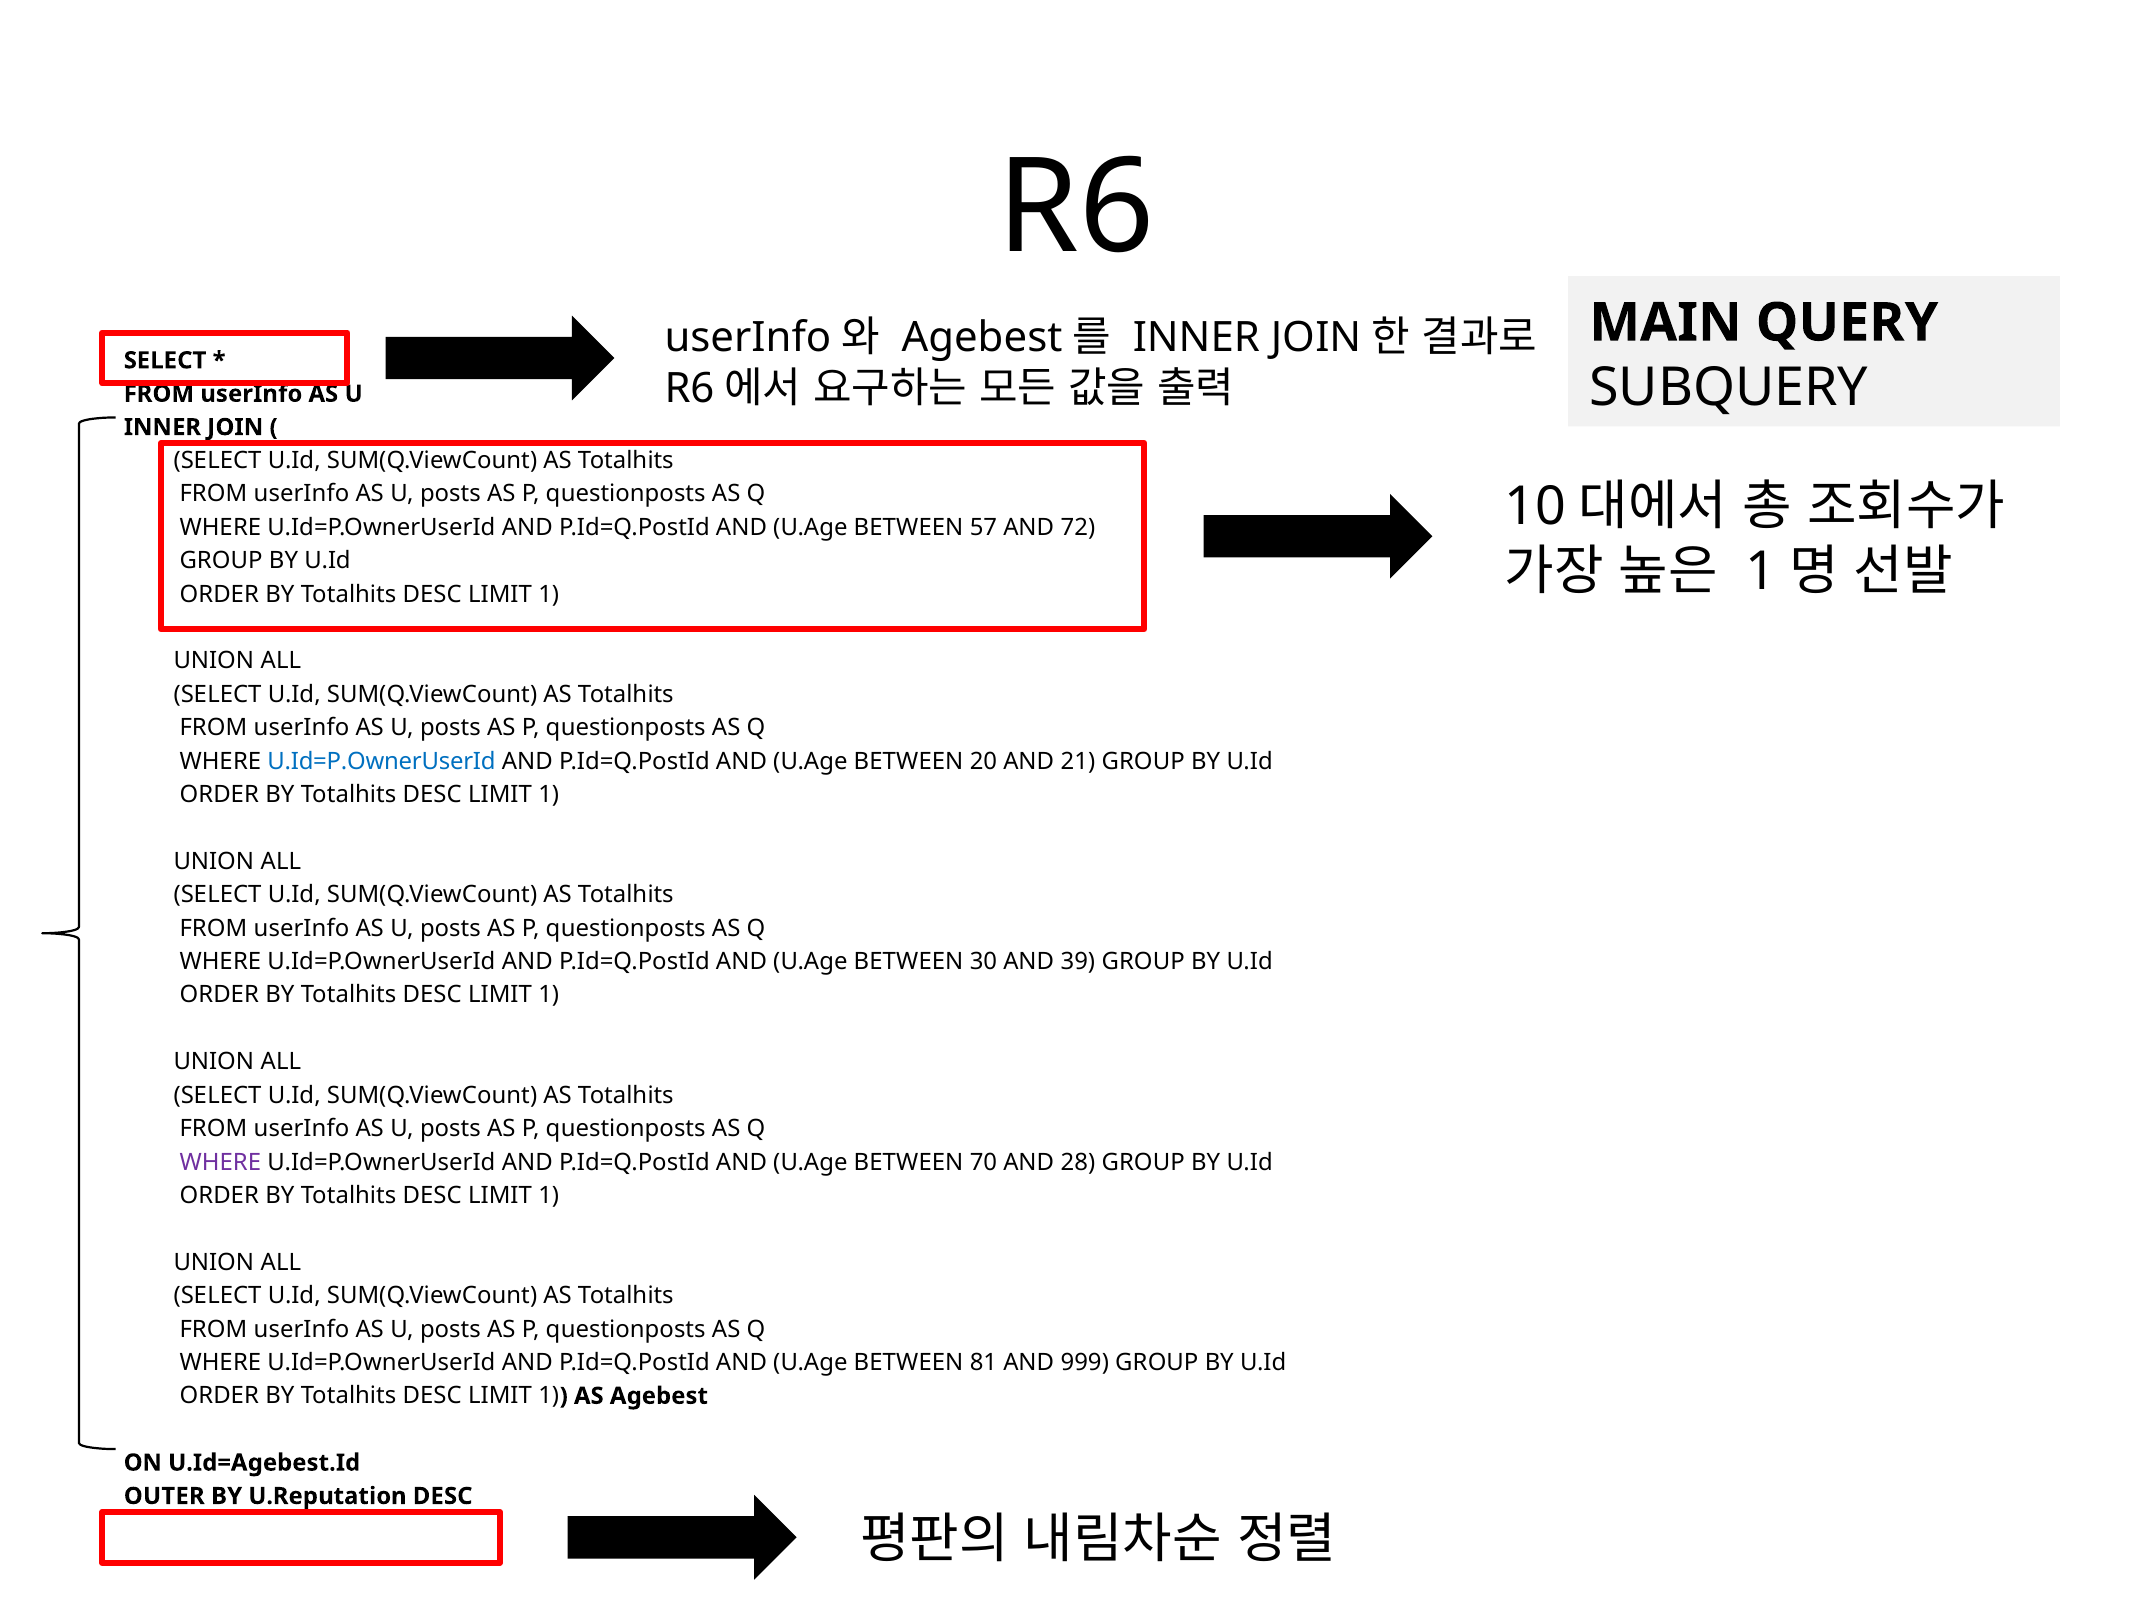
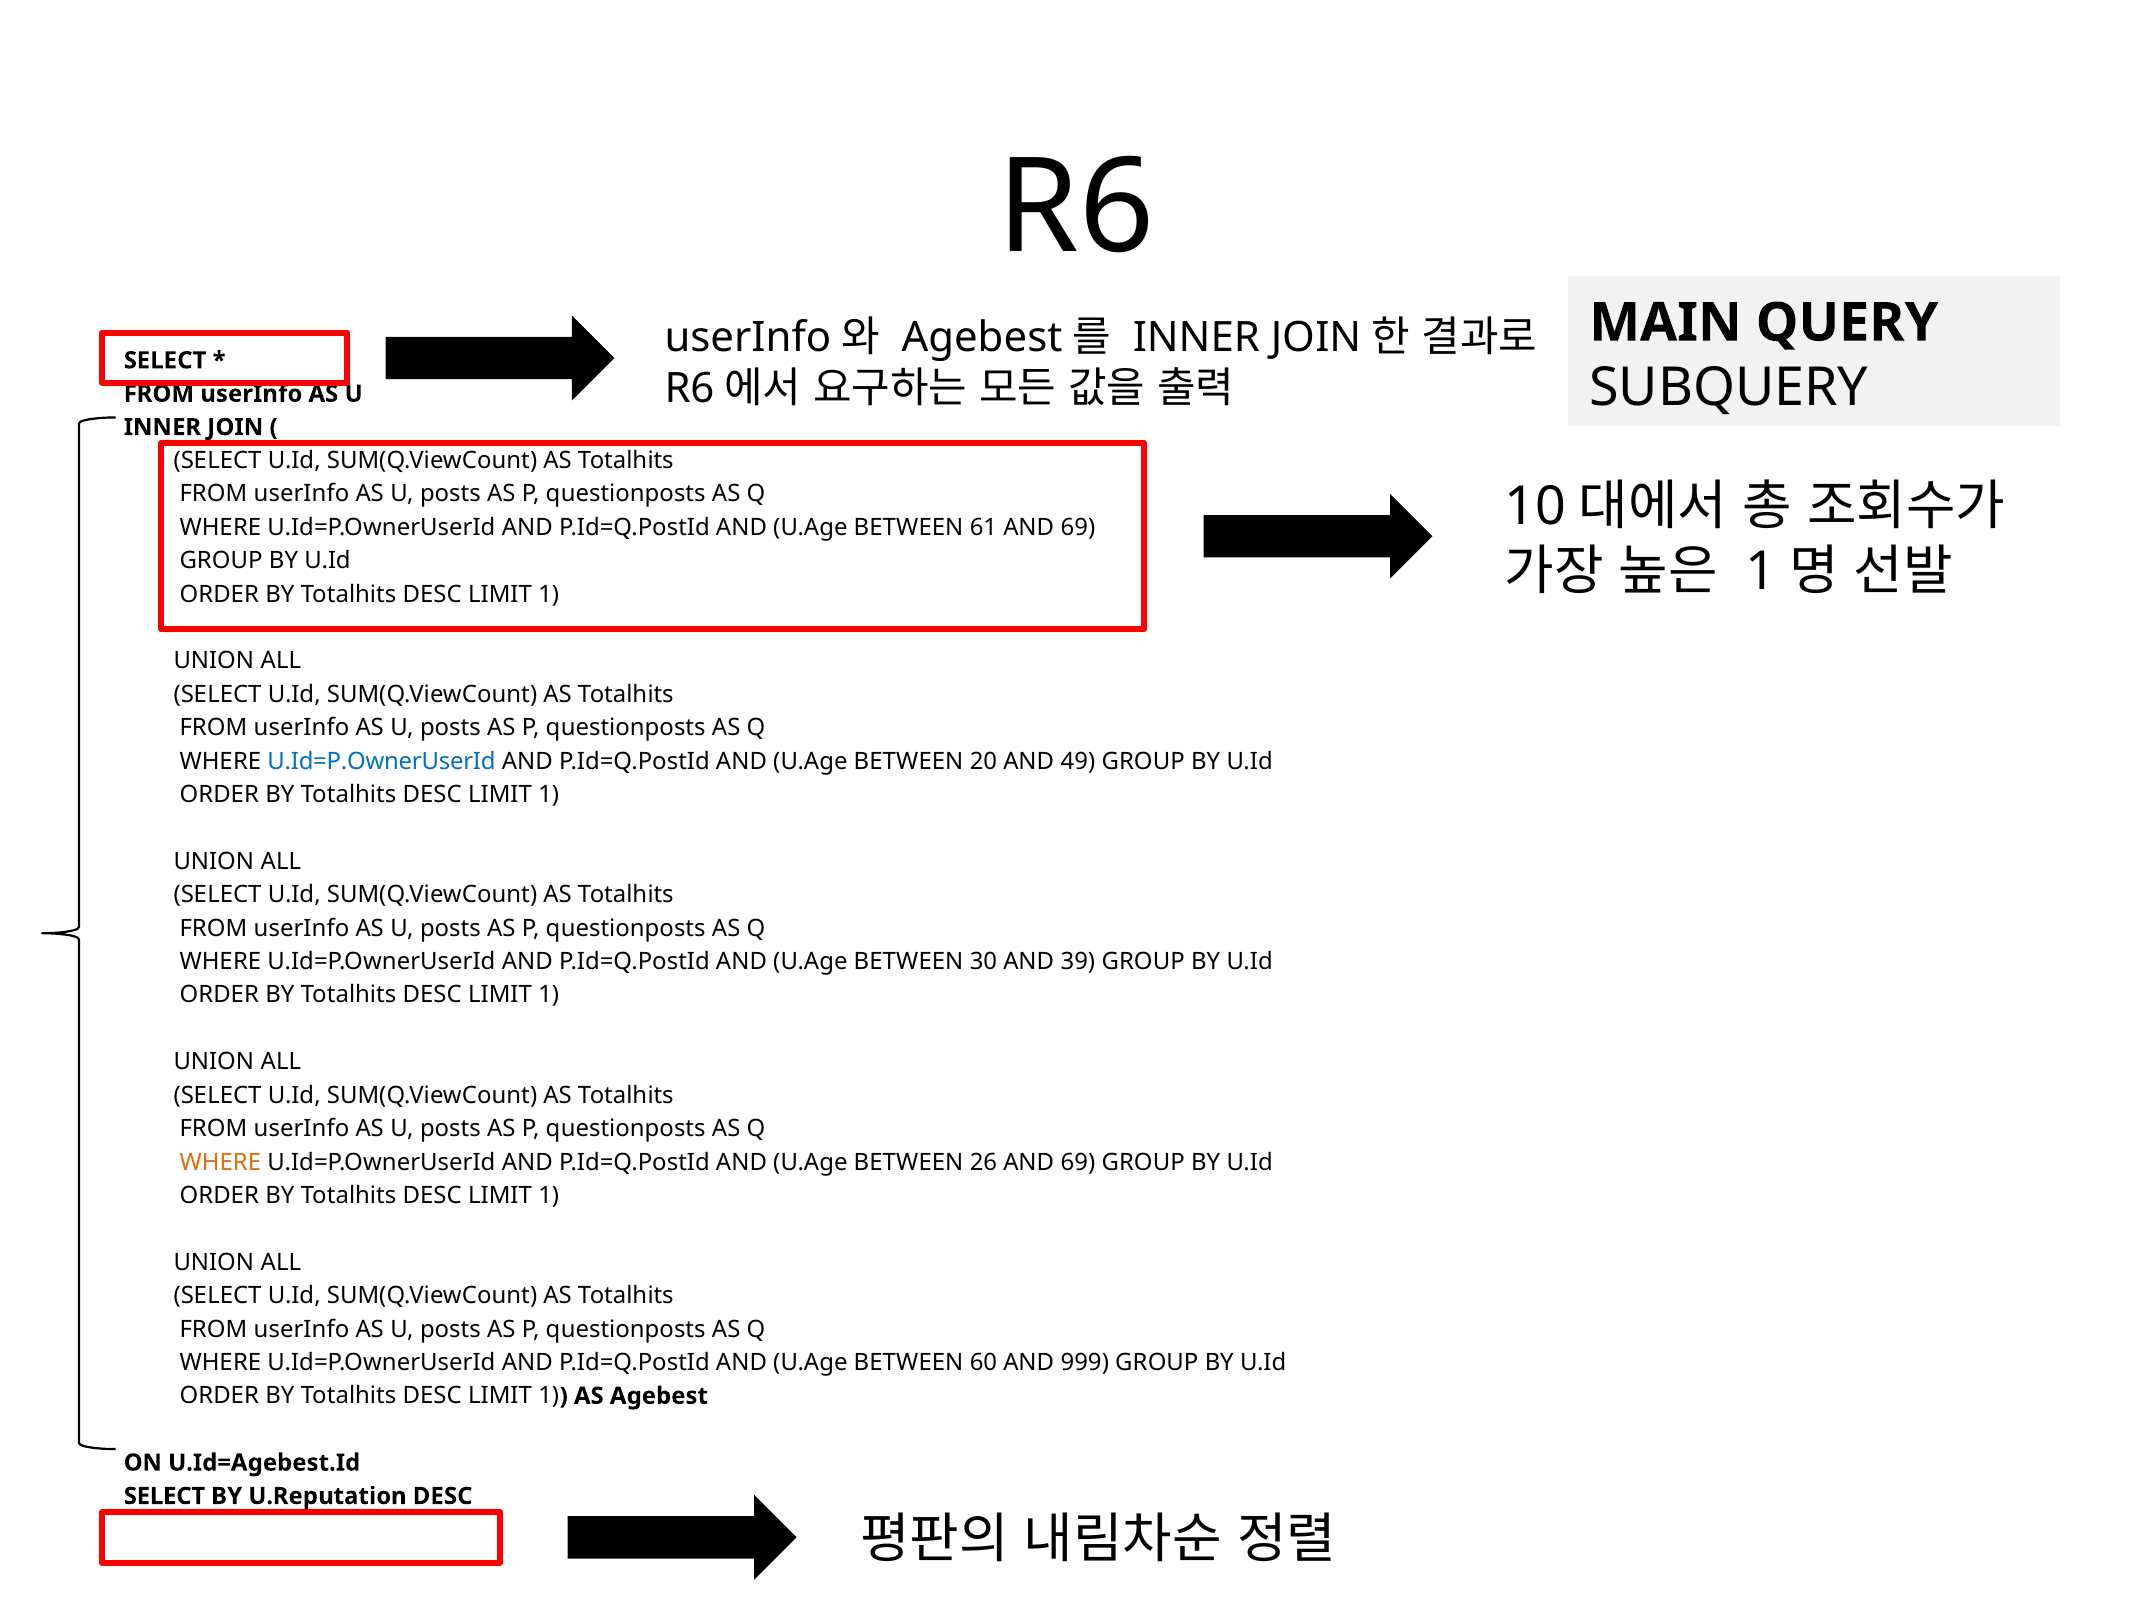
57: 57 -> 61 (983, 527)
72: 72 -> 69 (1078, 527)
21: 21 -> 49 (1078, 761)
WHERE colour: purple -> orange (220, 1162)
70: 70 -> 26 (983, 1162)
28: 28 -> 69 (1078, 1162)
81: 81 -> 60 (983, 1362)
OUTER: OUTER -> SELECT (164, 1496)
